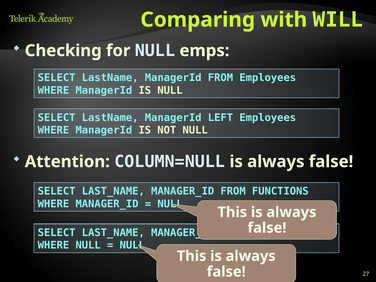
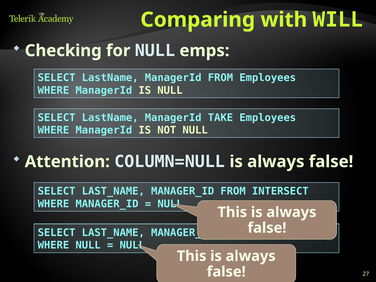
LEFT: LEFT -> TAKE (220, 118)
FUNCTIONS: FUNCTIONS -> INTERSECT (280, 191)
